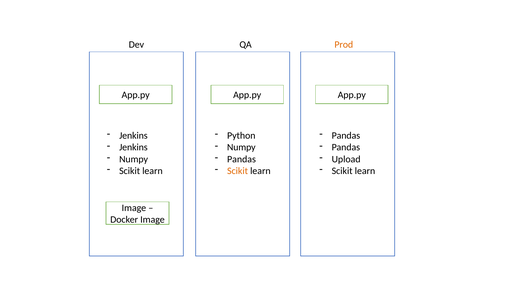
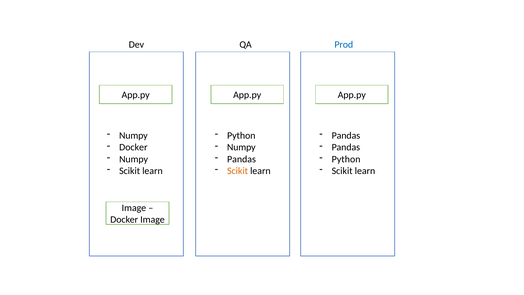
Prod colour: orange -> blue (344, 44)
Jenkins: Jenkins -> Numpy (133, 135)
Jenkins: Jenkins -> Docker (133, 147)
Upload: Upload -> Python (346, 159)
